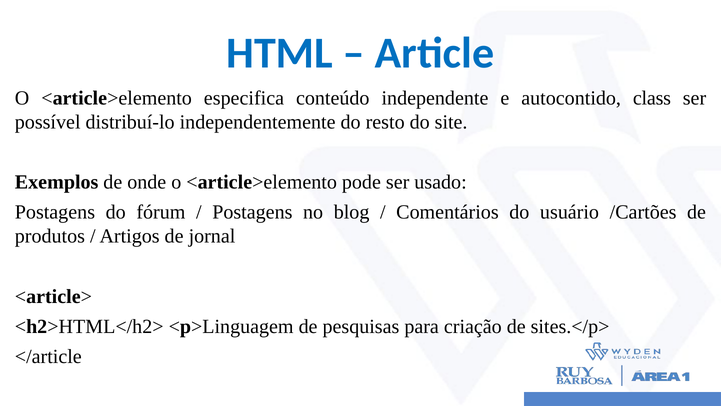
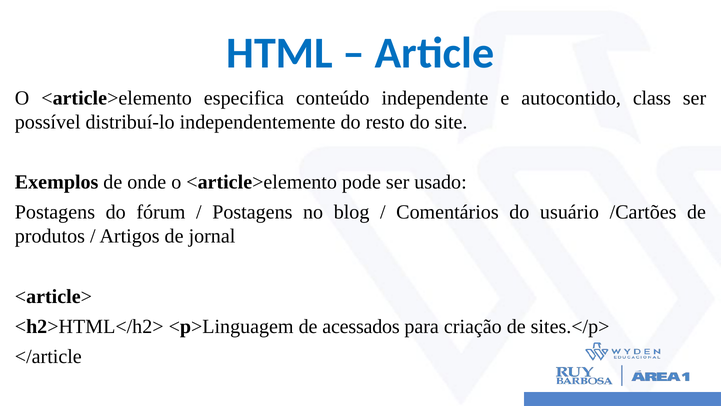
pesquisas: pesquisas -> acessados (361, 326)
